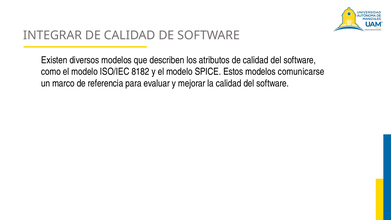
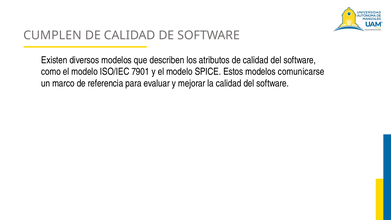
INTEGRAR: INTEGRAR -> CUMPLEN (53, 35)
8182: 8182 -> 7901 (140, 72)
